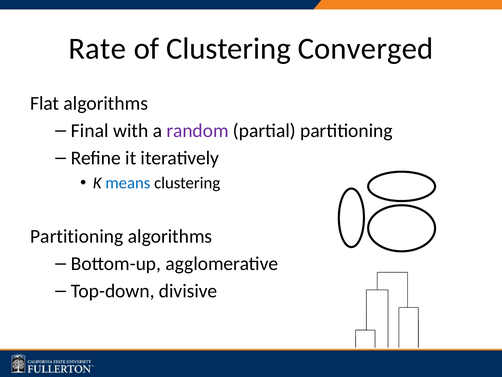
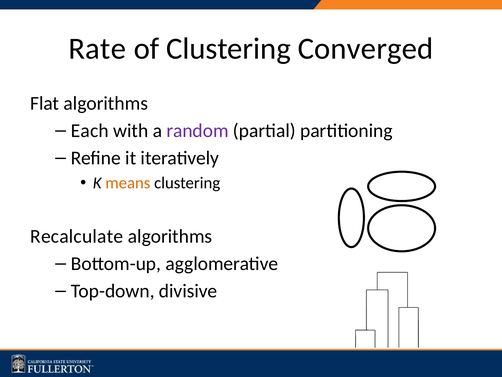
Final: Final -> Each (90, 131)
means colour: blue -> orange (128, 183)
Partitioning: Partitioning -> Recalculate (77, 236)
